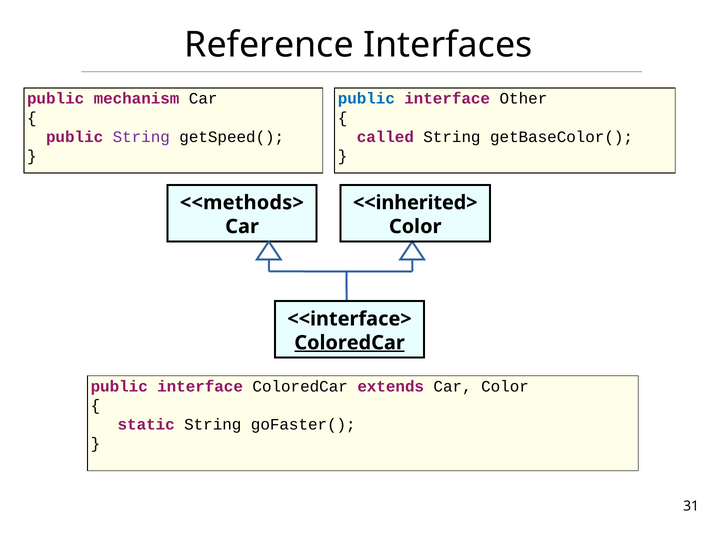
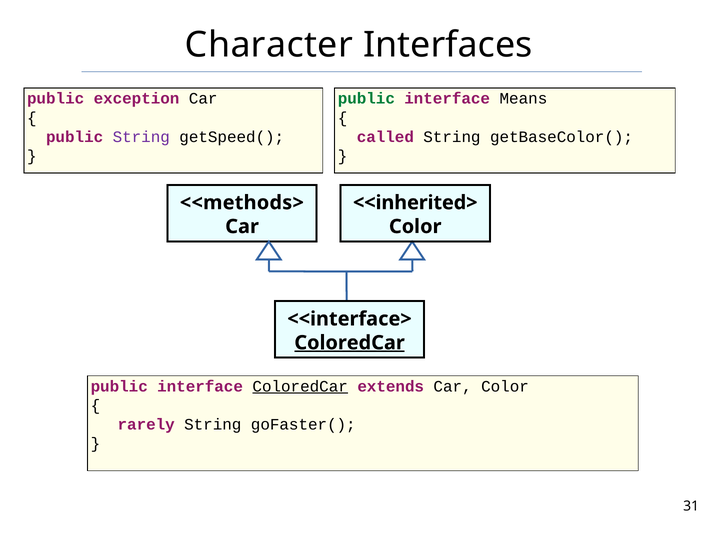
Reference: Reference -> Character (269, 45)
mechanism: mechanism -> exception (137, 99)
public colour: blue -> green (366, 99)
Other: Other -> Means (523, 99)
ColoredCar underline: none -> present (300, 387)
static: static -> rarely (146, 425)
